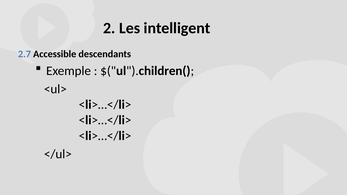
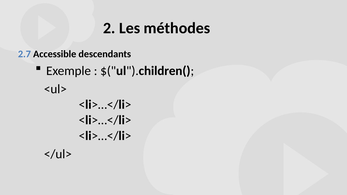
intelligent: intelligent -> méthodes (177, 28)
